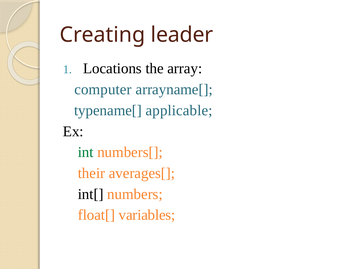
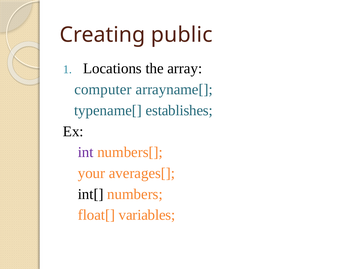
leader: leader -> public (182, 35)
applicable: applicable -> establishes (179, 110)
int colour: green -> purple (86, 152)
their: their -> your (91, 173)
